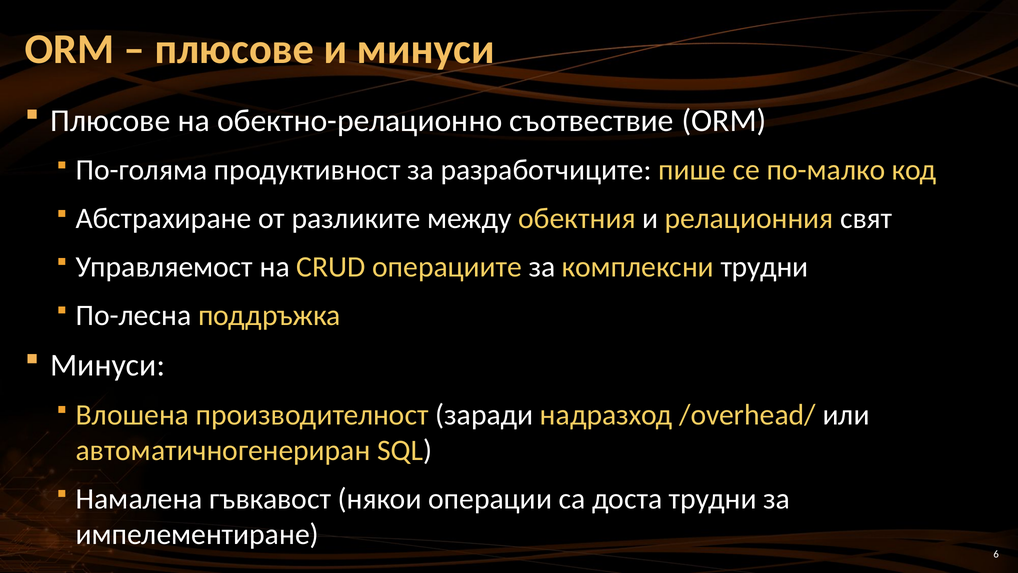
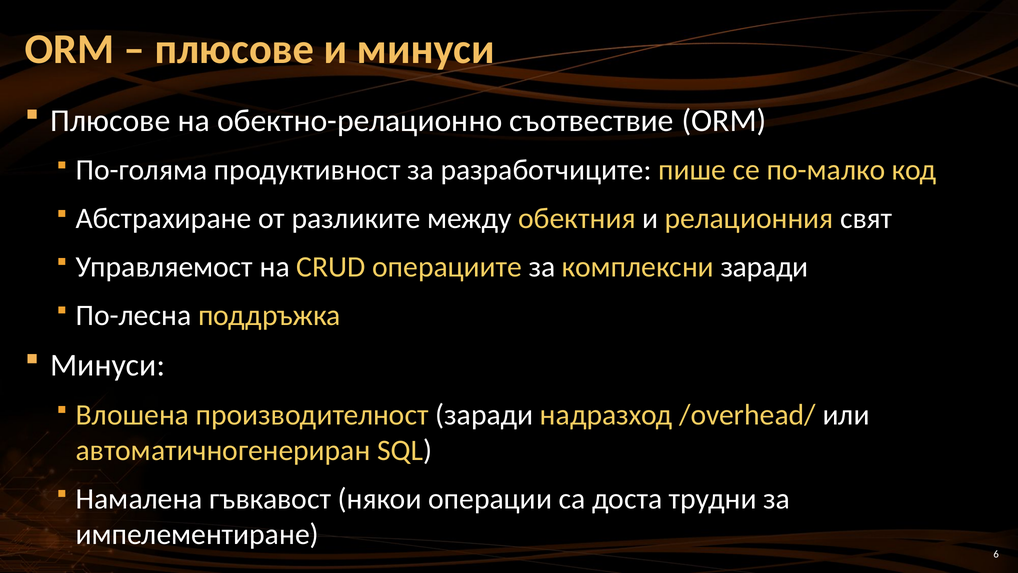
комплексни трудни: трудни -> заради (765, 267)
